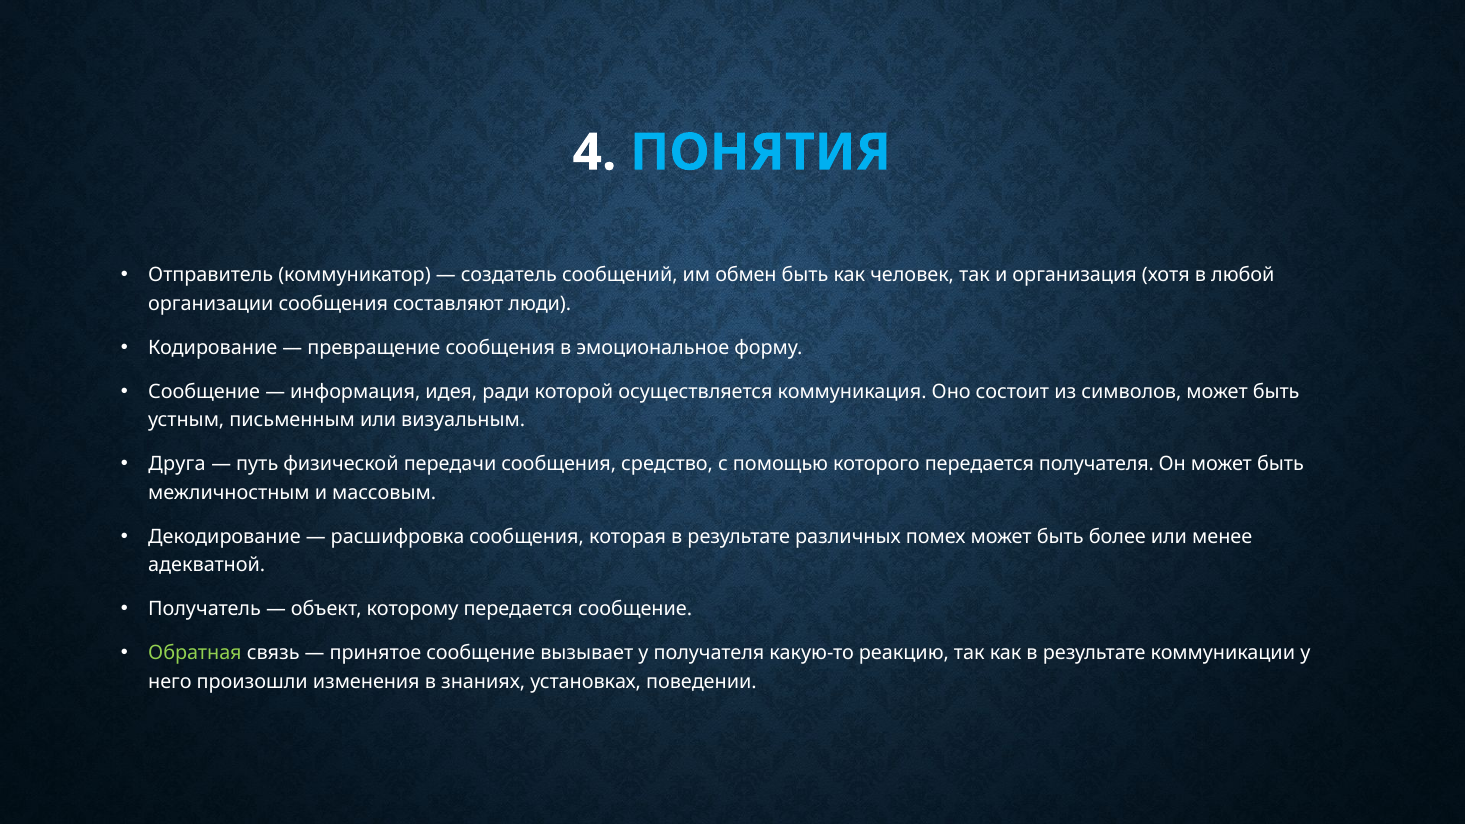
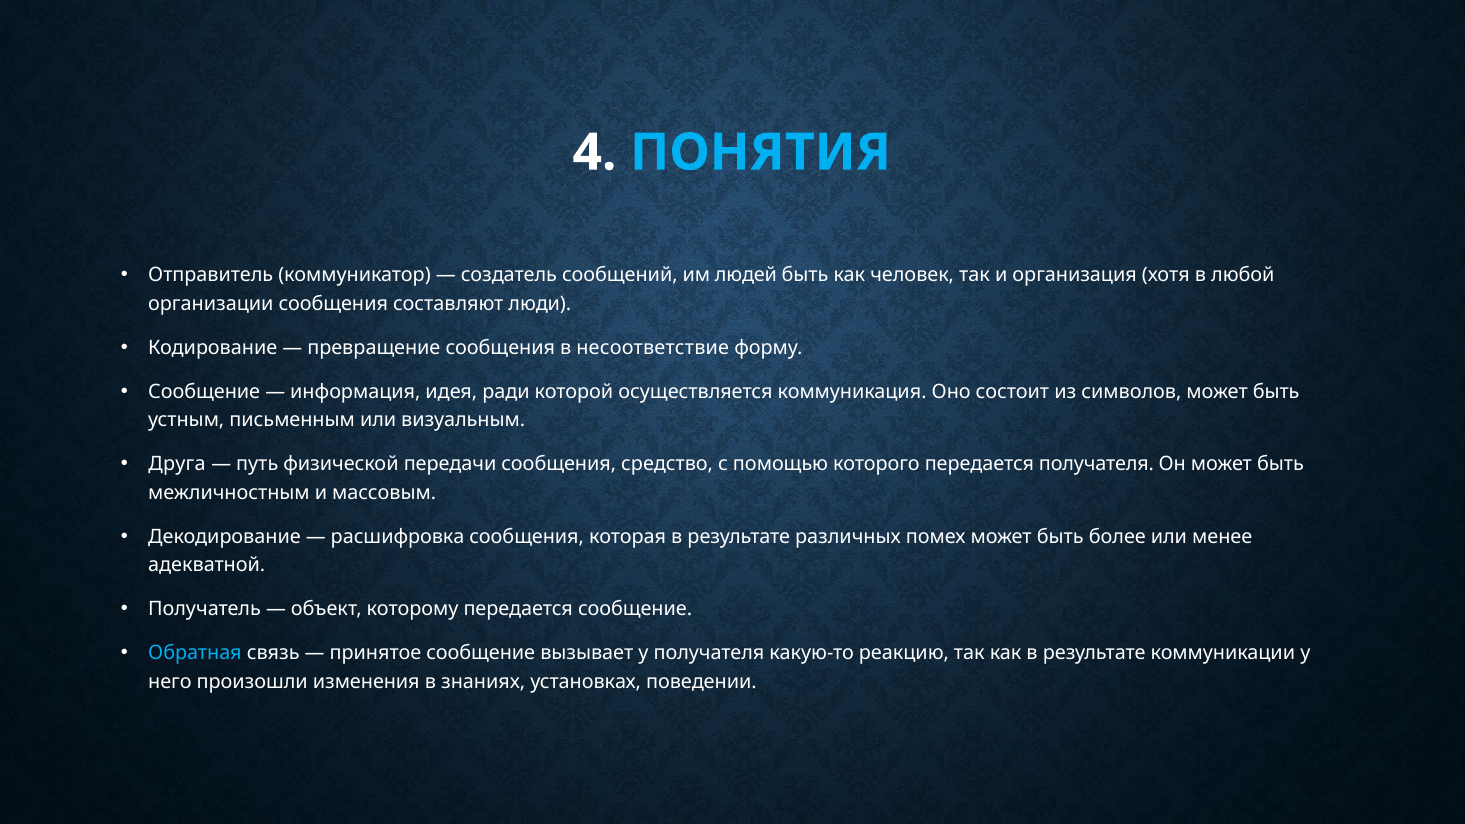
обмен: обмен -> людей (746, 275)
эмоциональное: эмоциональное -> несоответствие (653, 348)
Обратная colour: light green -> light blue (195, 653)
